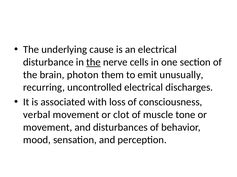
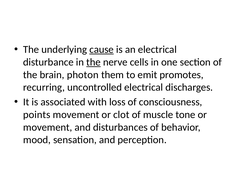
cause underline: none -> present (102, 50)
unusually: unusually -> promotes (182, 75)
verbal: verbal -> points (37, 115)
